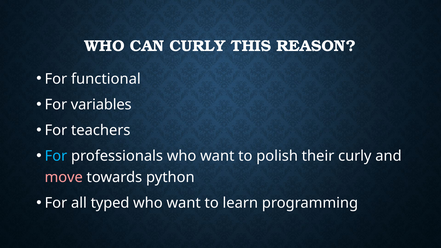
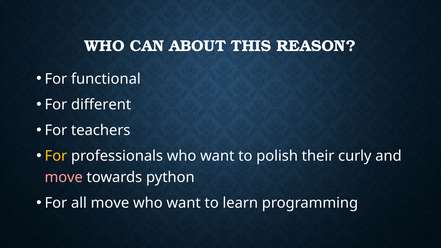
CAN CURLY: CURLY -> ABOUT (198, 46)
variables: variables -> different (101, 105)
For colour: light blue -> yellow (56, 156)
all typed: typed -> move (110, 203)
